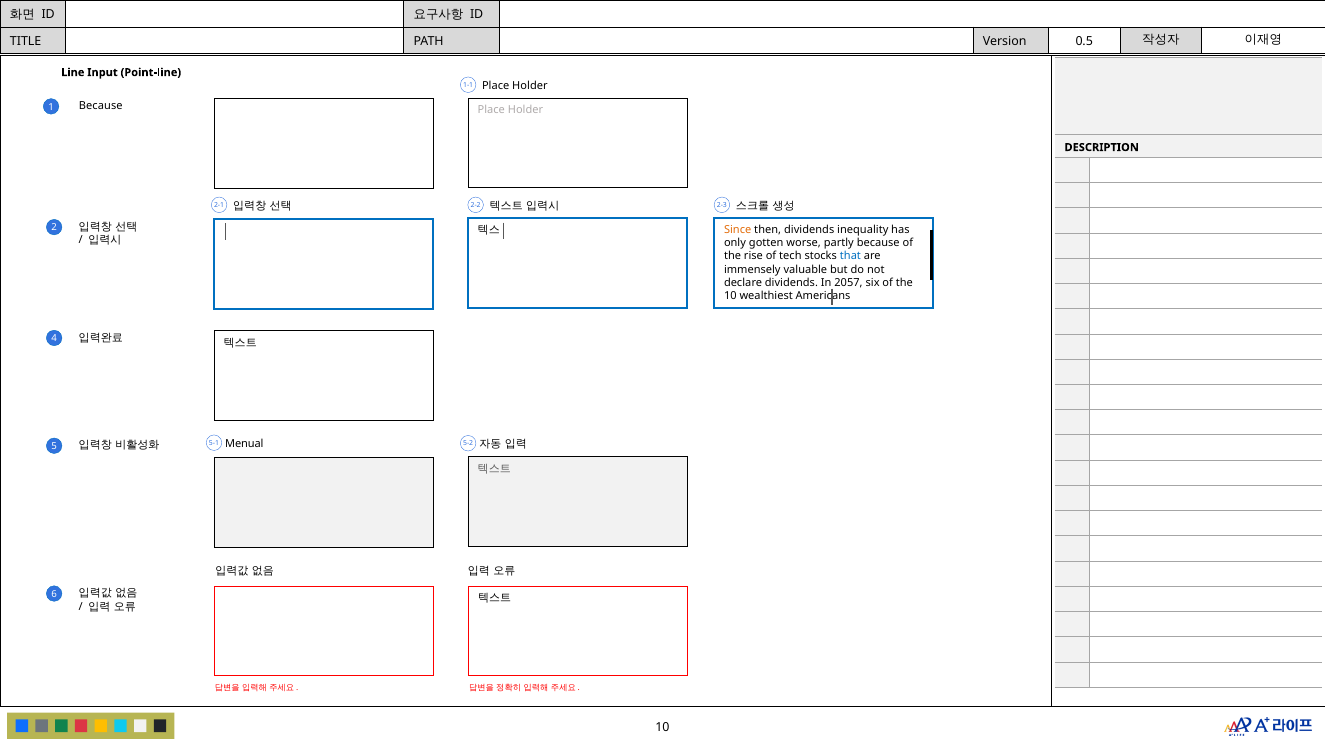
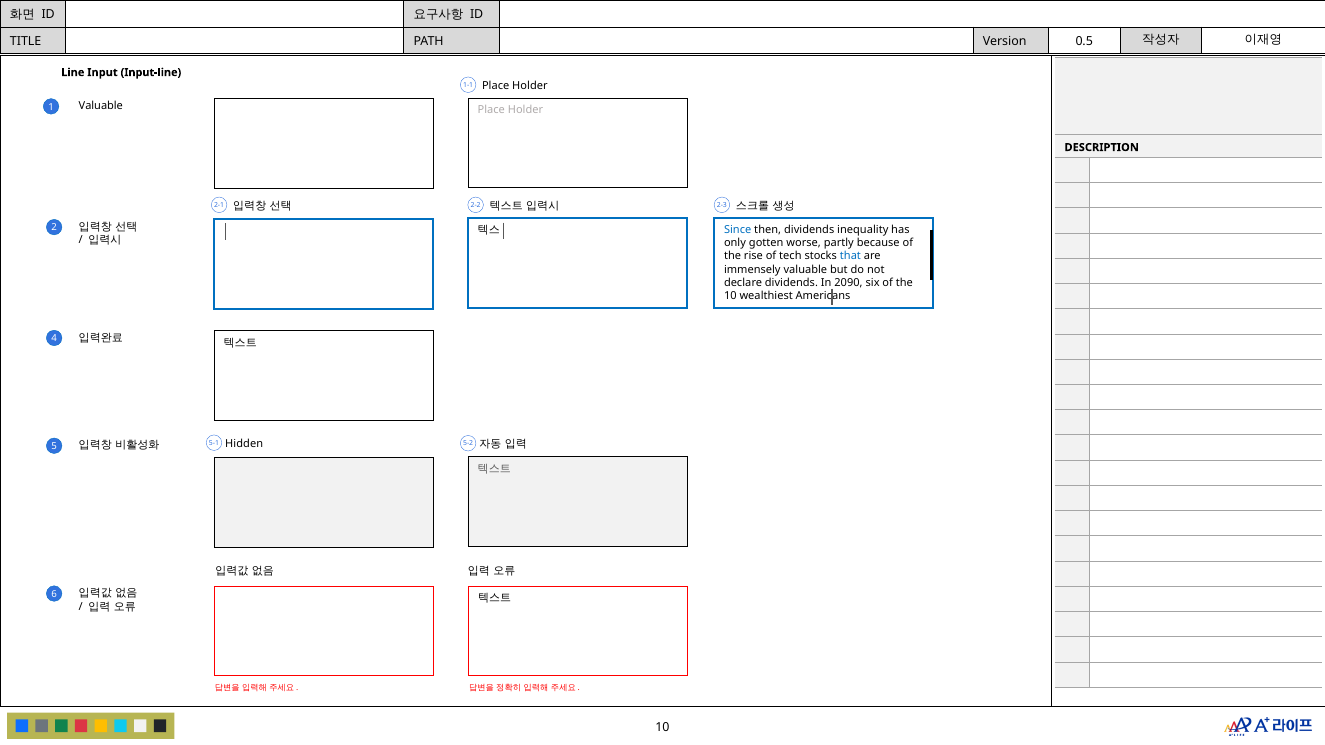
Point-line: Point-line -> Input-line (151, 72)
Because: Because -> Valuable (101, 106)
Since colour: orange -> blue (738, 230)
2057: 2057 -> 2090 (849, 283)
Menual: Menual -> Hidden (244, 444)
